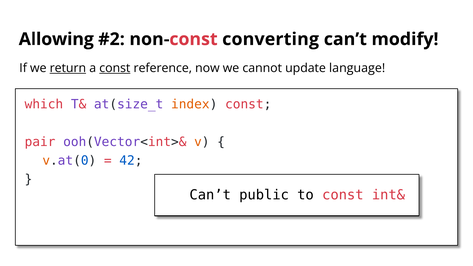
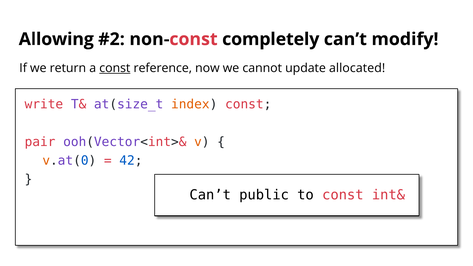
converting: converting -> completely (271, 39)
return underline: present -> none (68, 68)
language: language -> allocated (357, 68)
which: which -> write (44, 104)
